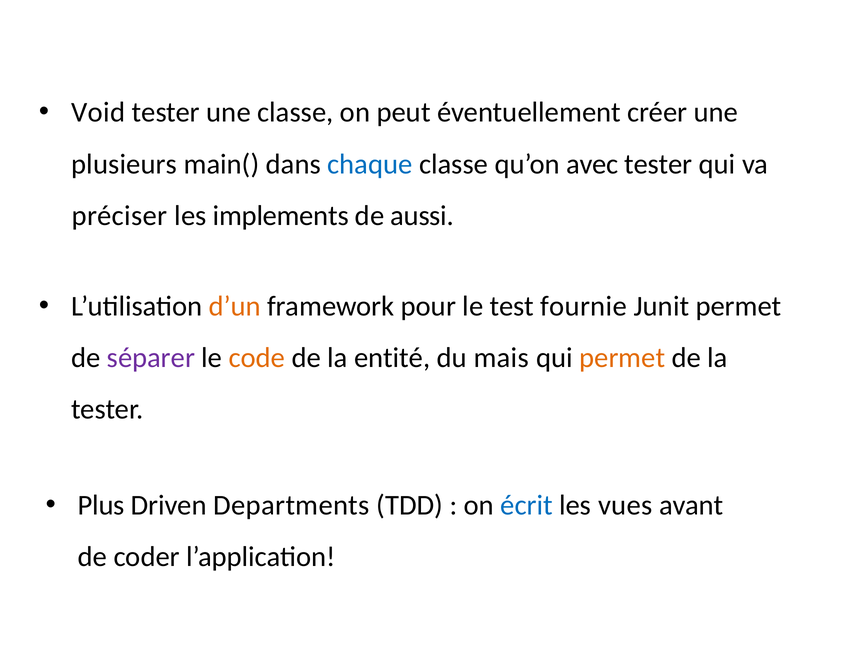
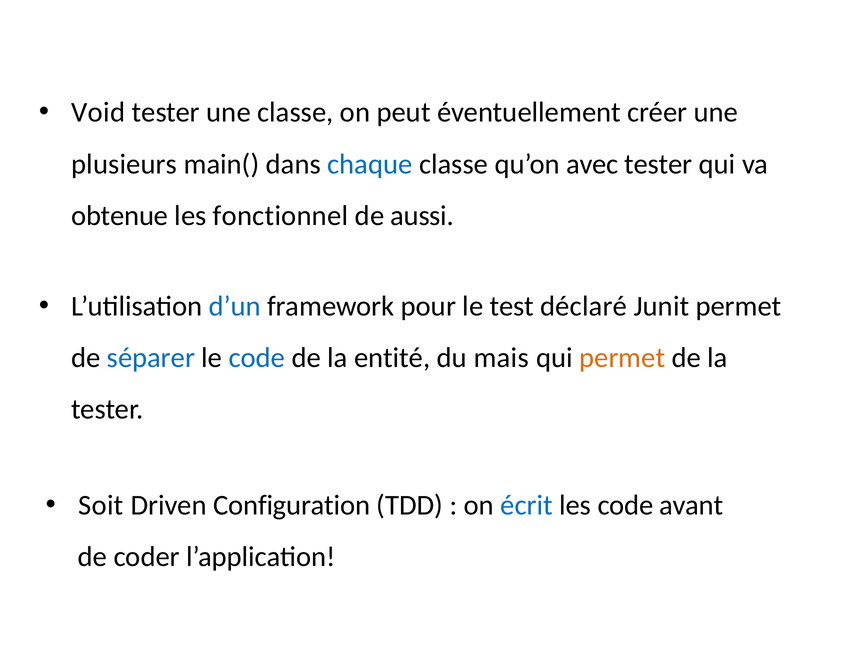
préciser: préciser -> obtenue (120, 216)
implements: implements -> fonctionnel (281, 216)
d’un colour: orange -> blue (235, 306)
fournie: fournie -> déclaré (584, 306)
séparer colour: purple -> blue (151, 358)
code colour: orange -> blue (257, 358)
Plus: Plus -> Soit (101, 505)
Departments: Departments -> Configuration (292, 505)
les vues: vues -> code (625, 505)
